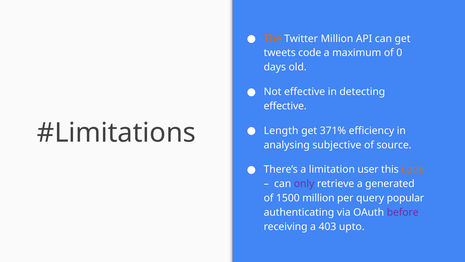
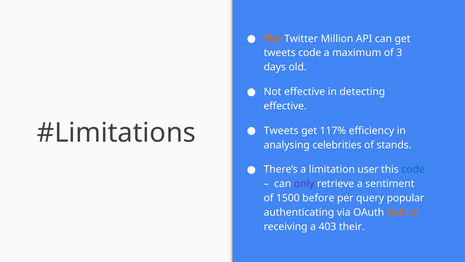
0: 0 -> 3 (399, 53)
Length: Length -> Tweets (281, 130)
371%: 371% -> 117% (333, 130)
subjective: subjective -> celebrities (337, 145)
source: source -> stands (394, 145)
code colour: orange -> blue (413, 169)
generated: generated -> sentiment (390, 184)
1500 million: million -> before (318, 198)
before colour: purple -> orange (403, 212)
upto: upto -> their (352, 226)
